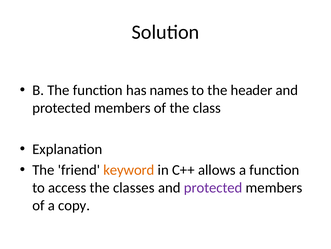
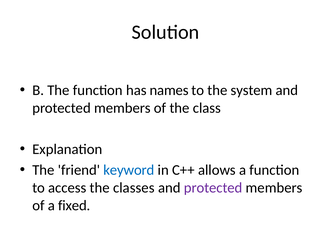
header: header -> system (252, 90)
keyword colour: orange -> blue (129, 170)
copy: copy -> fixed (74, 205)
